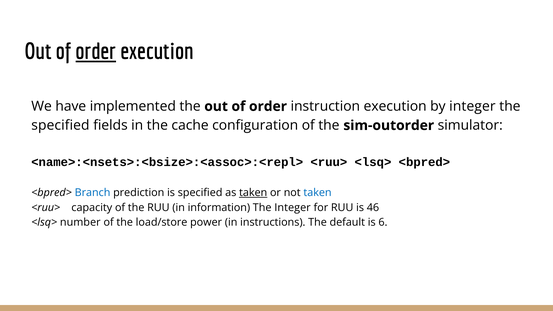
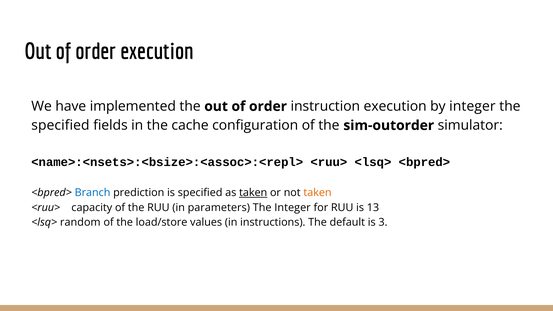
order underline: present -> none (96, 52)
taken colour: blue -> orange (318, 193)
information: information -> parameters (219, 208)
46: 46 -> 13 (373, 208)
number: number -> random (80, 222)
power: power -> values (206, 222)
6: 6 -> 3 (383, 222)
